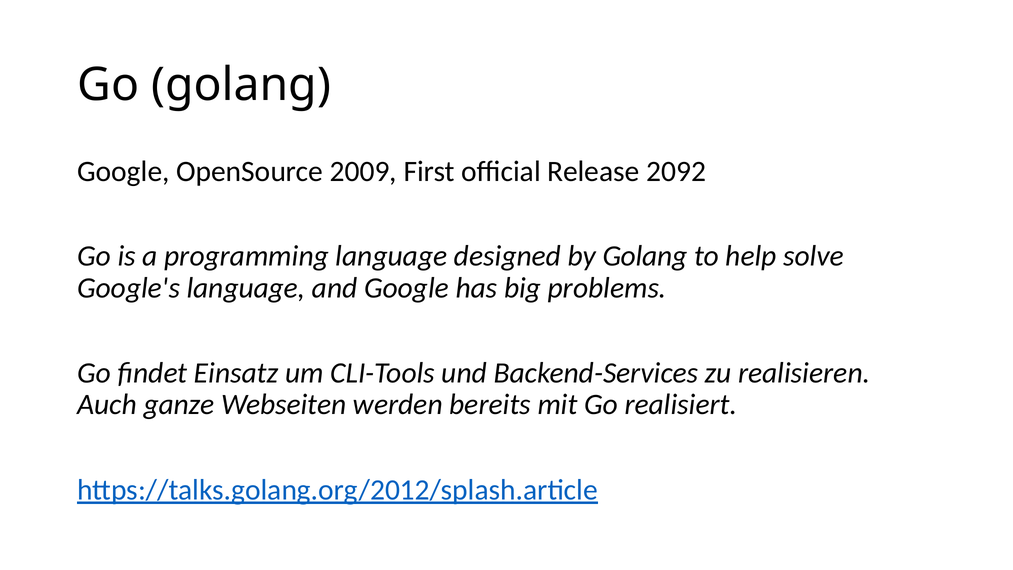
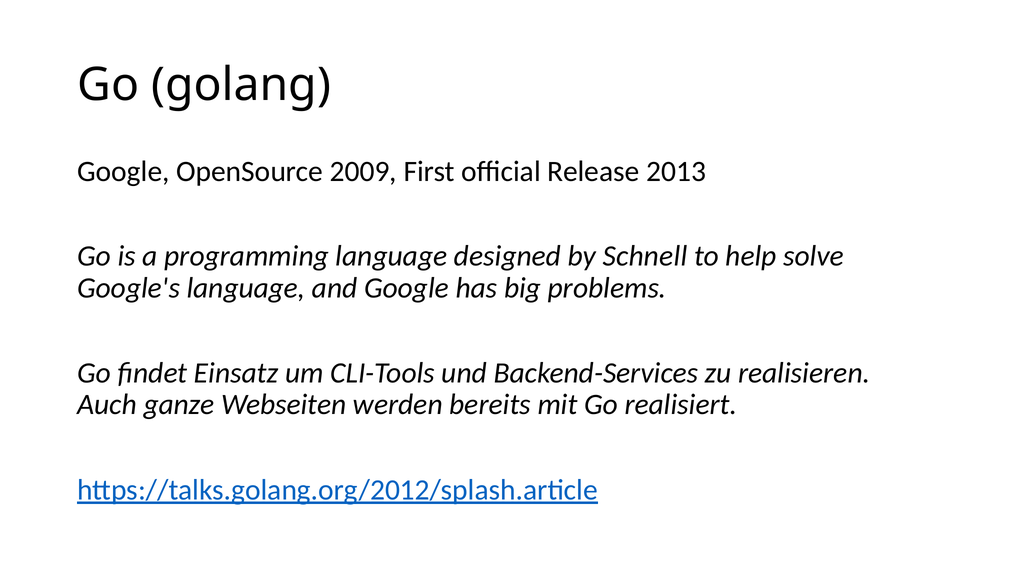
2092: 2092 -> 2013 (676, 171)
by Golang: Golang -> Schnell (645, 256)
